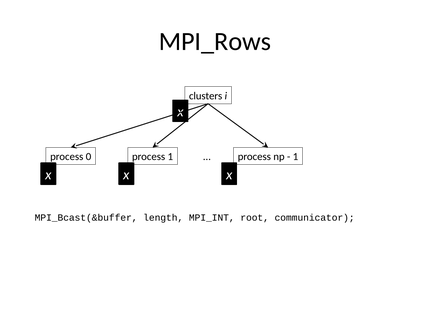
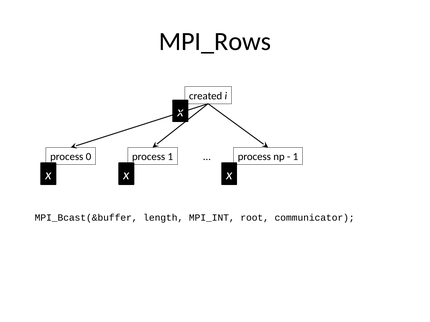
clusters: clusters -> created (206, 96)
